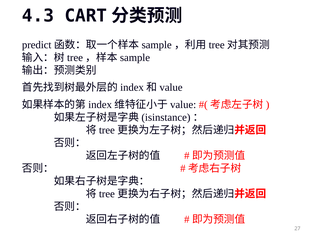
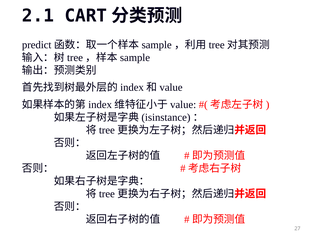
4.3: 4.3 -> 2.1 (38, 16)
